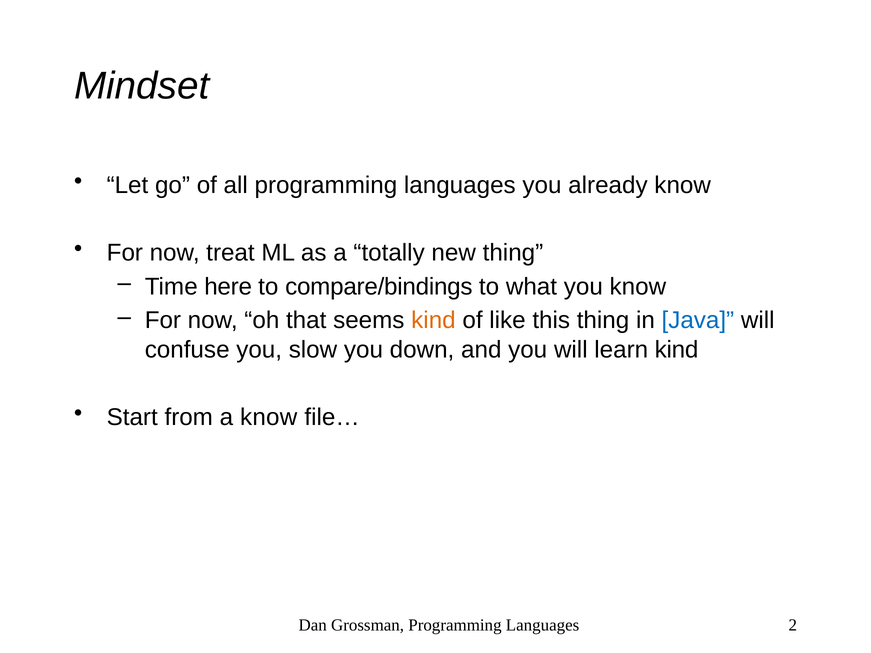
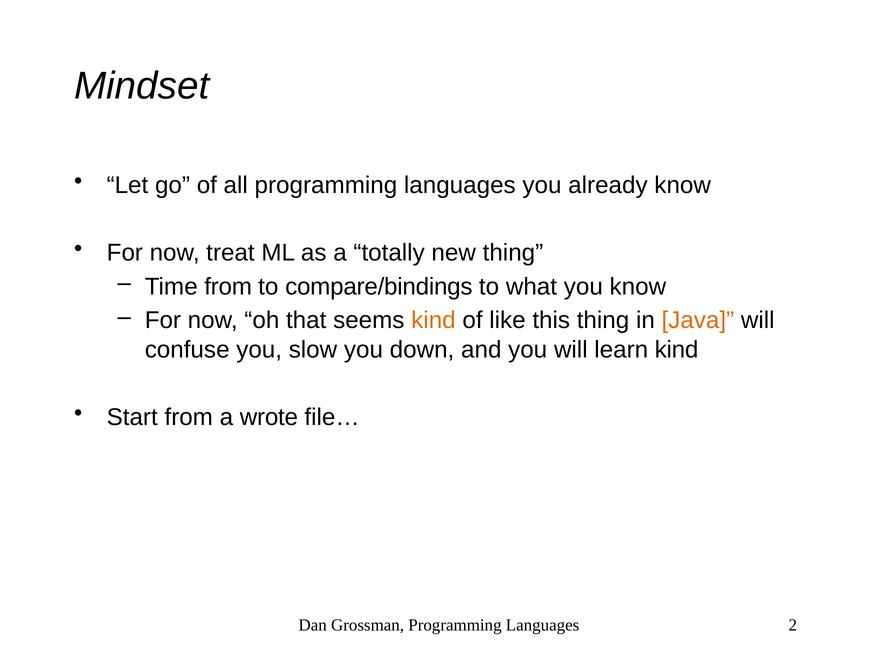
Time here: here -> from (228, 287)
Java colour: blue -> orange (698, 321)
a know: know -> wrote (269, 417)
